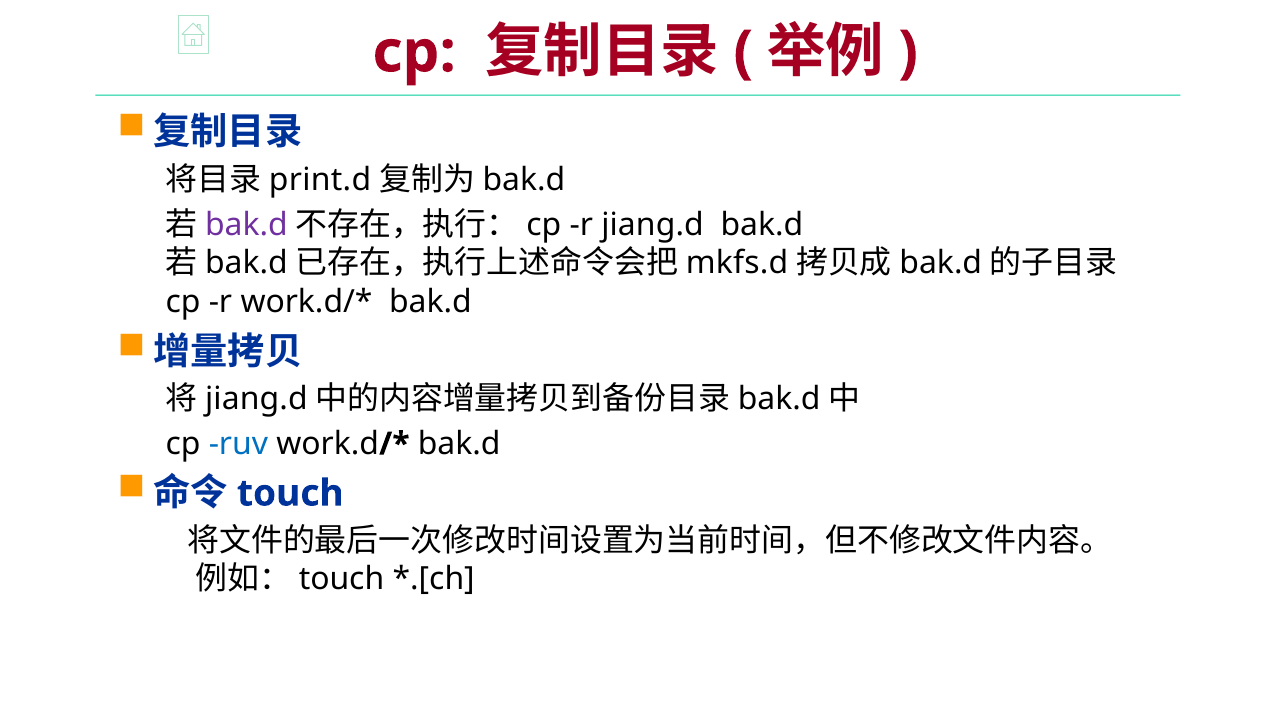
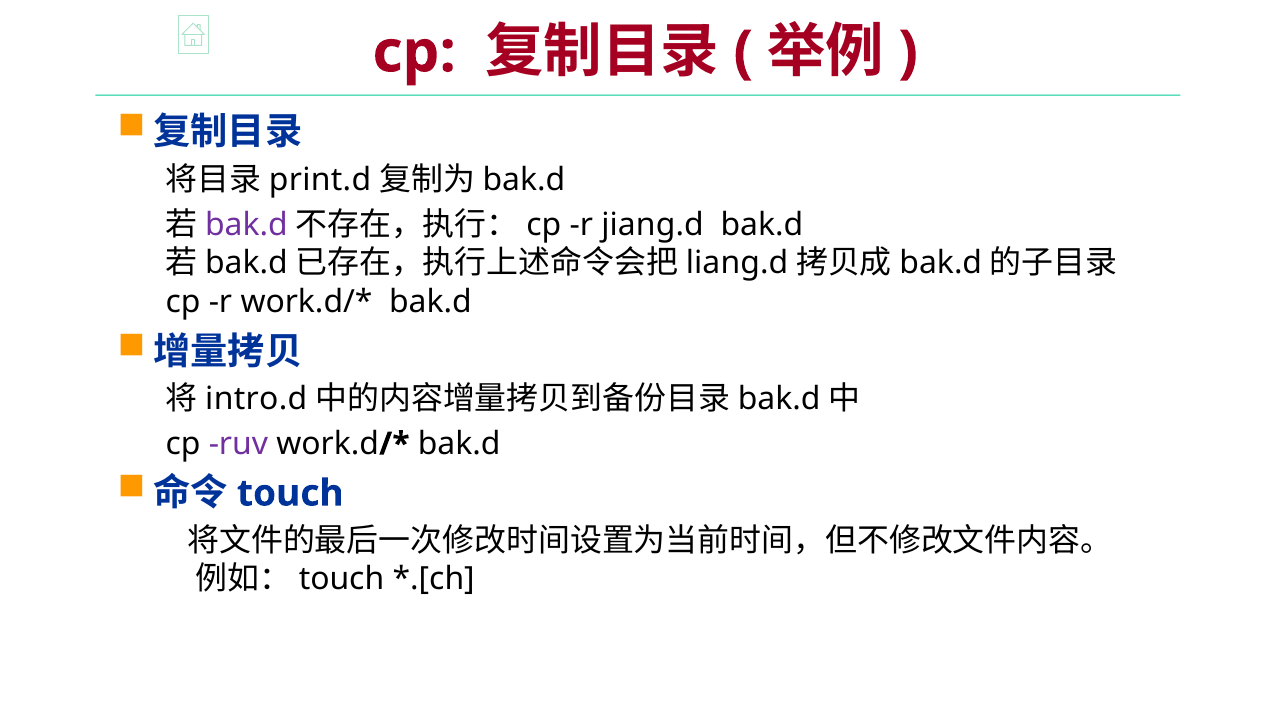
mkfs.d: mkfs.d -> liang.d (737, 263)
jiang.d: jiang.d -> intro.d (256, 399)
ruv colour: blue -> purple (238, 444)
